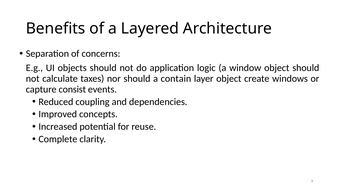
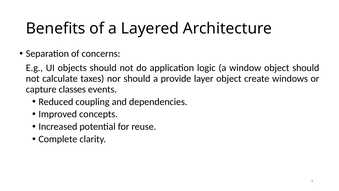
contain: contain -> provide (176, 78)
consist: consist -> classes (72, 89)
